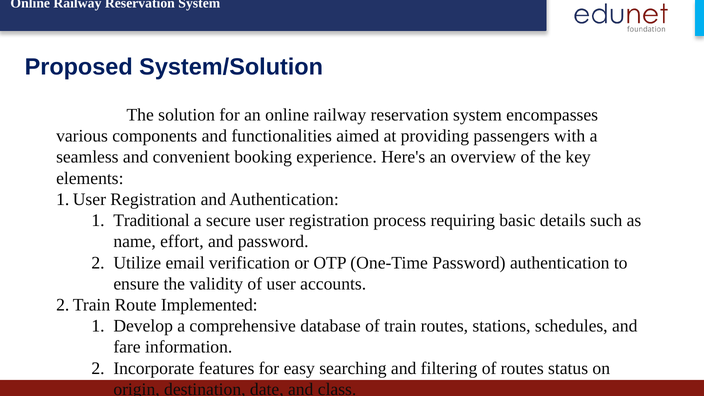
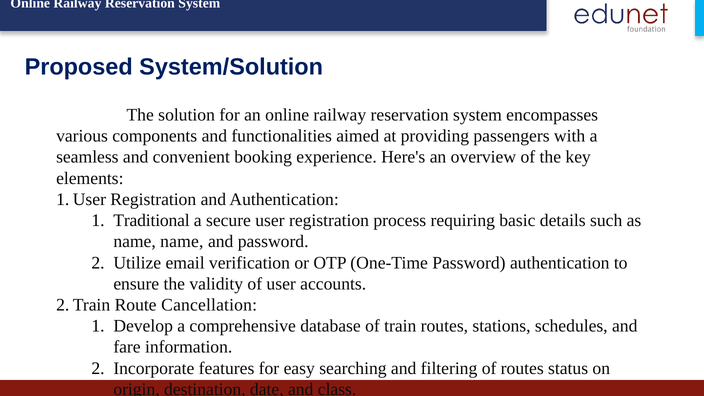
name effort: effort -> name (182, 242)
Implemented: Implemented -> Cancellation (209, 305)
